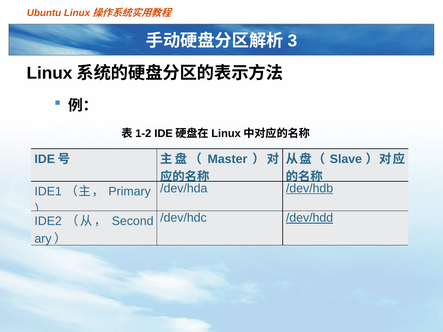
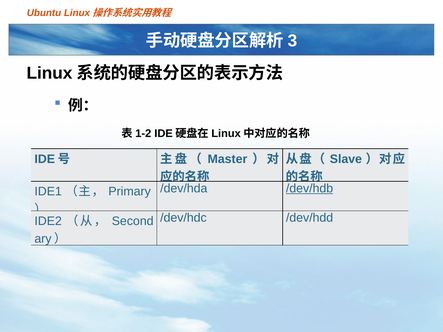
/dev/hdd underline: present -> none (310, 218)
